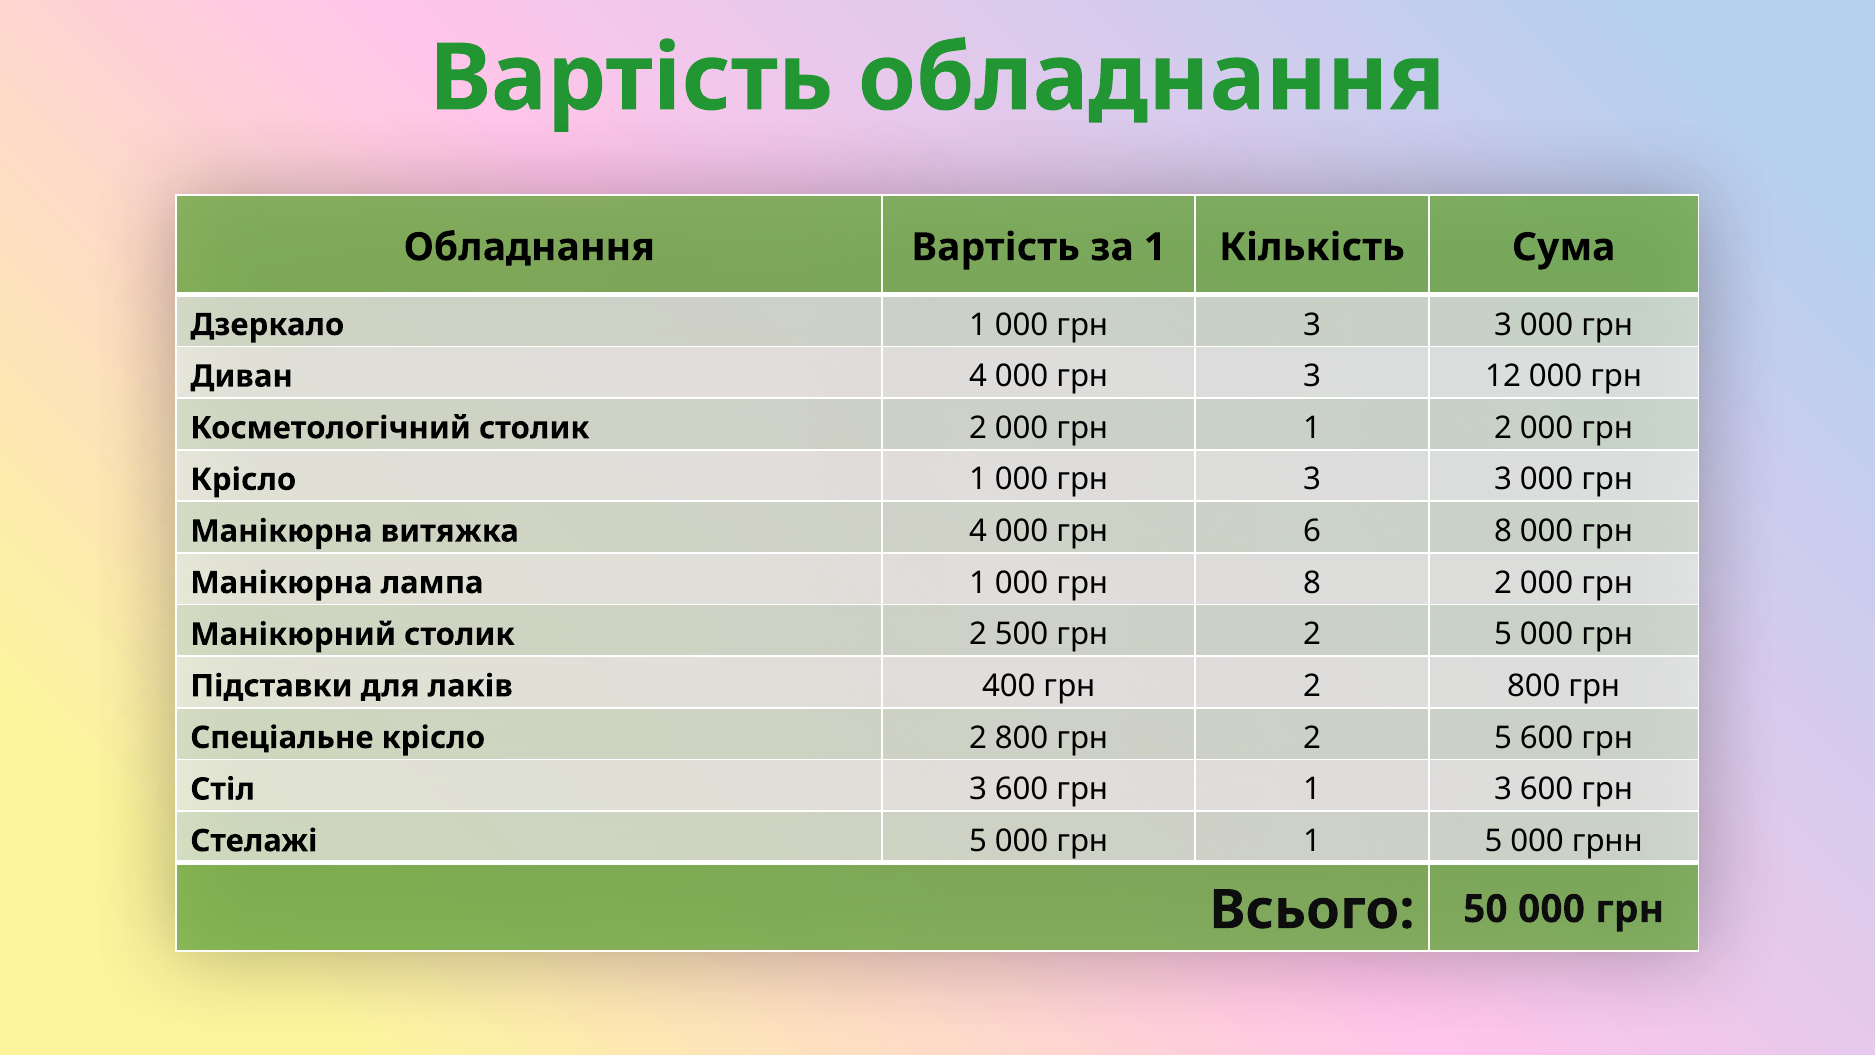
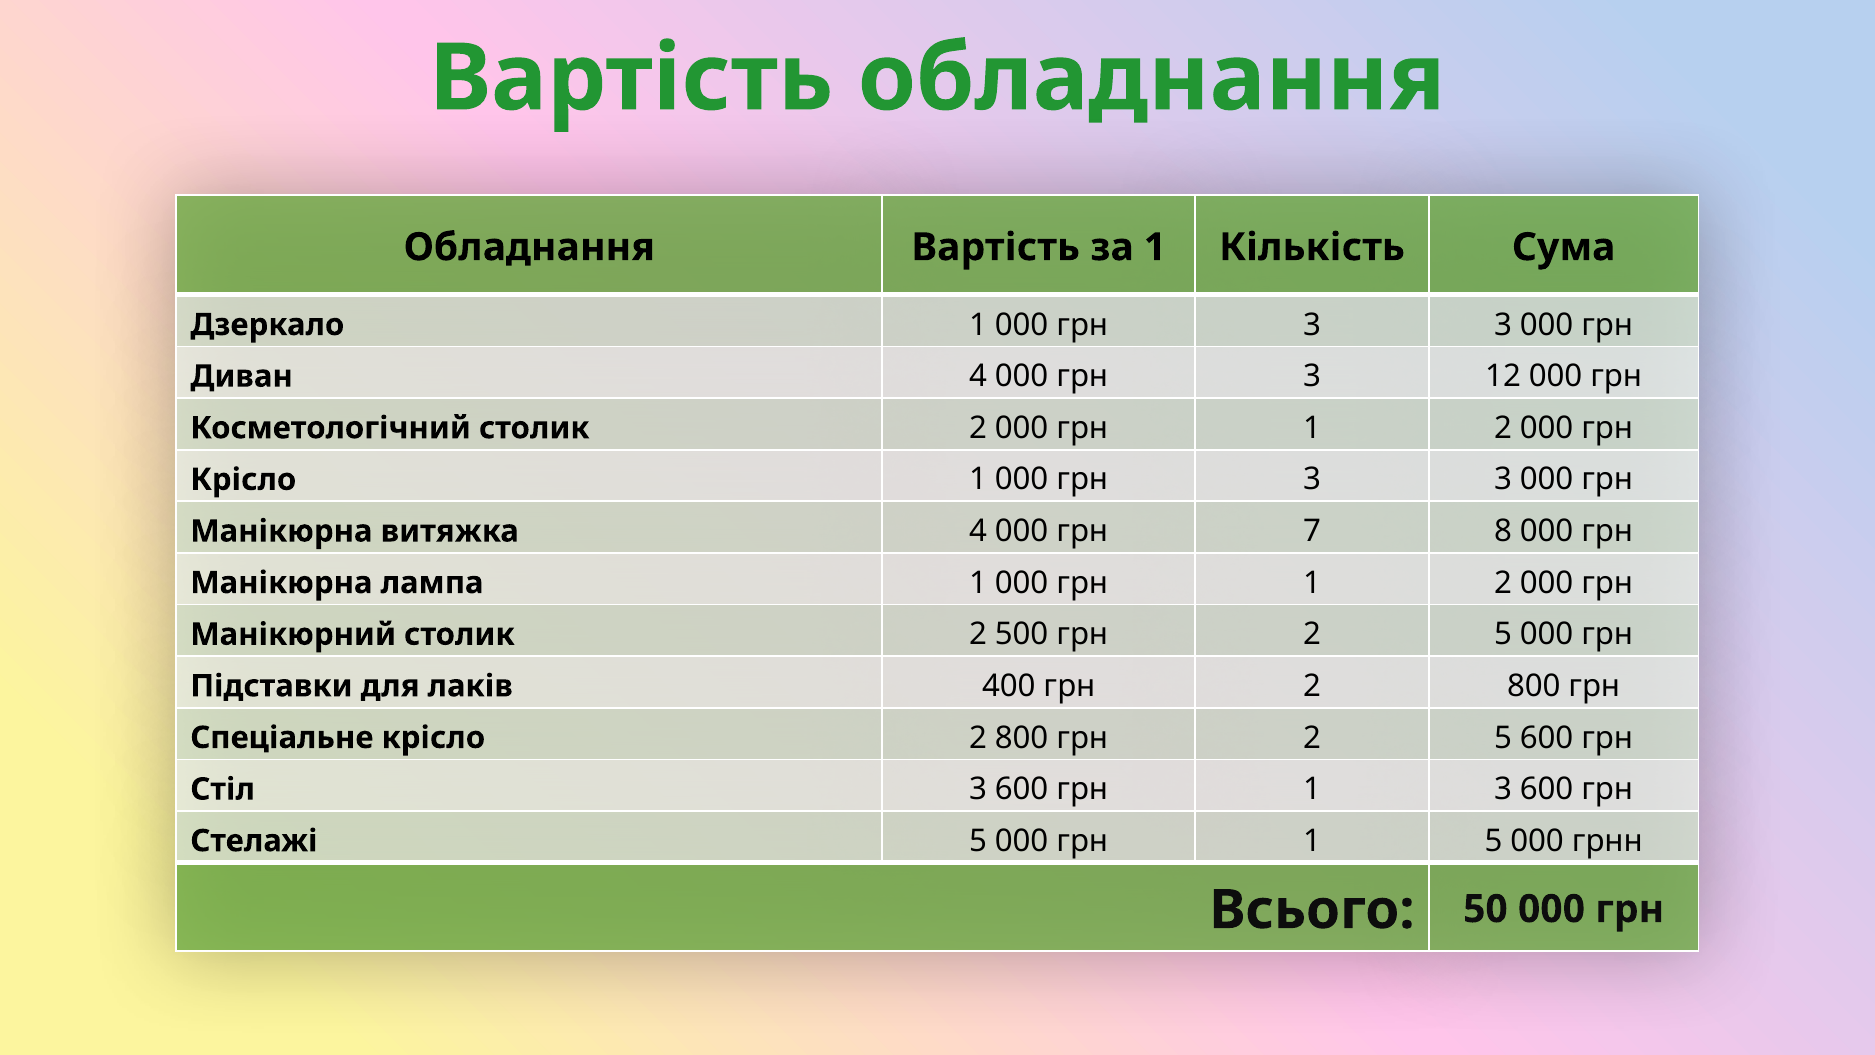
6: 6 -> 7 (1312, 531)
1 000 грн 8: 8 -> 1 (1312, 583)
